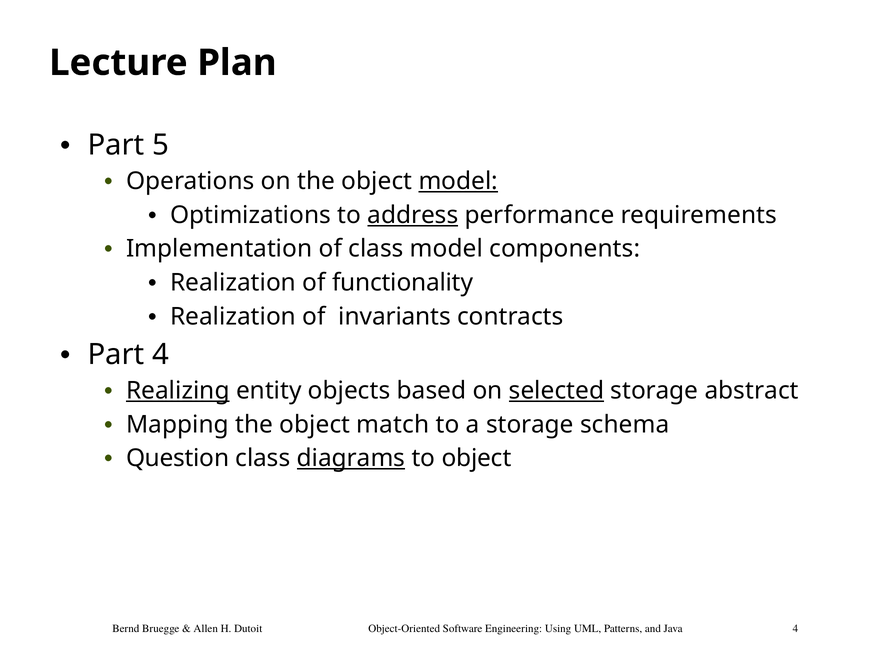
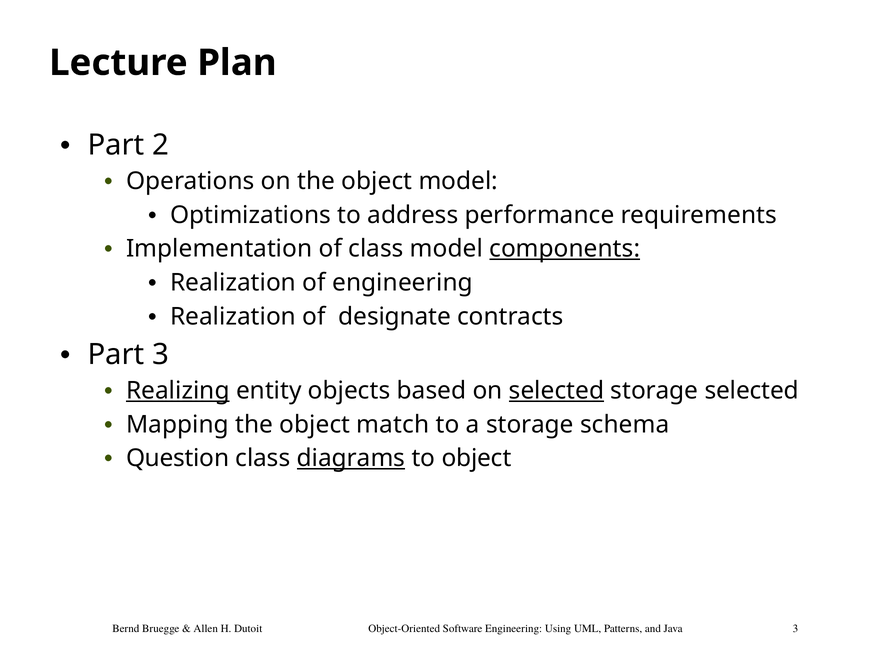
5: 5 -> 2 (161, 145)
model underline: present -> none (458, 181)
address underline: present -> none (413, 215)
components underline: none -> present (565, 249)
of functionality: functionality -> engineering (402, 283)
invariants: invariants -> designate (395, 316)
Part 4: 4 -> 3 (161, 354)
storage abstract: abstract -> selected (752, 391)
4: 4 -> 3 (795, 628)
